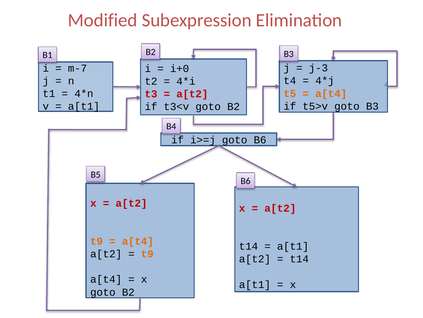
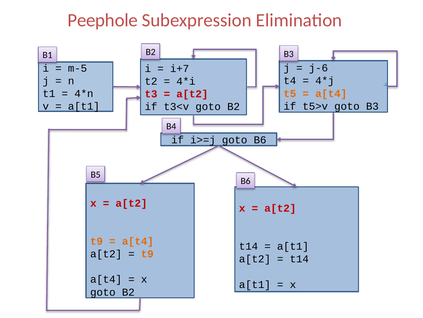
Modified: Modified -> Peephole (103, 20)
j-3: j-3 -> j-6 (318, 68)
m-7: m-7 -> m-5 (78, 68)
i+0: i+0 -> i+7 (180, 68)
